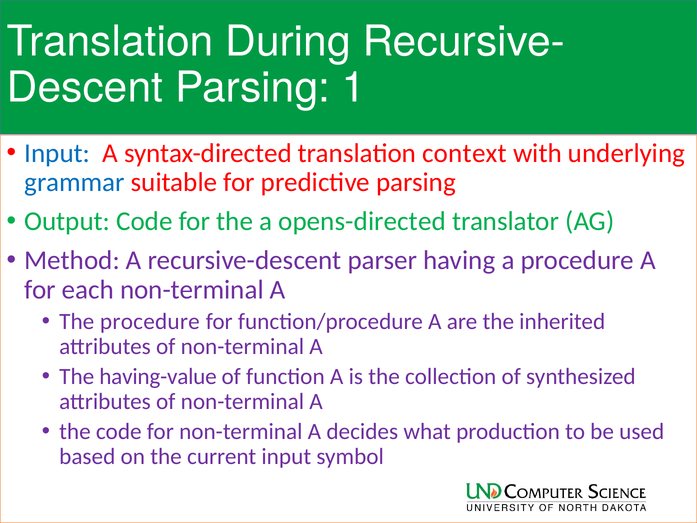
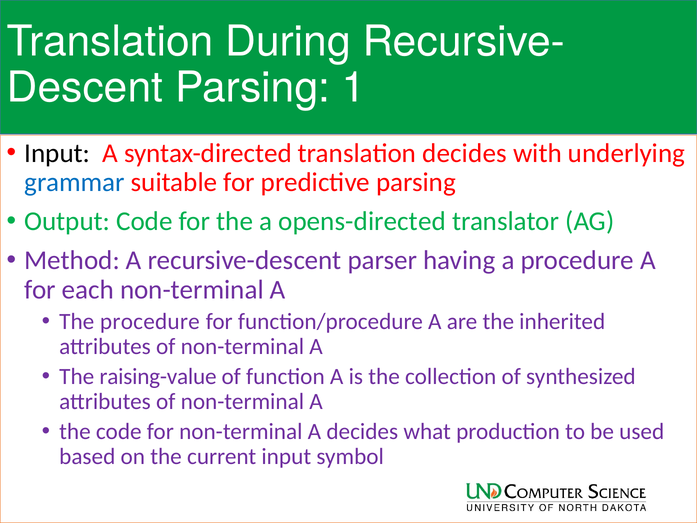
Input colour: blue -> black (57, 153)
translation context: context -> decides (465, 153)
having-value: having-value -> raising-value (158, 377)
